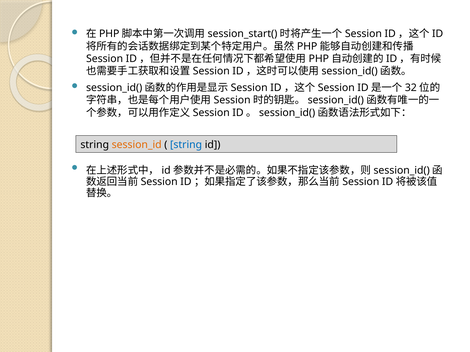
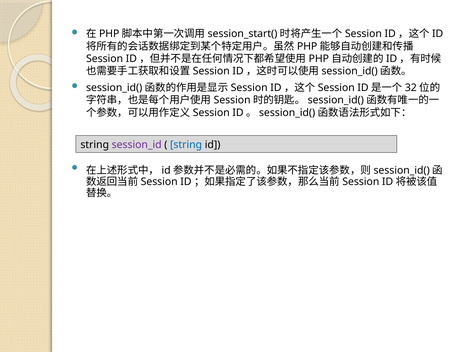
session_id colour: orange -> purple (137, 145)
